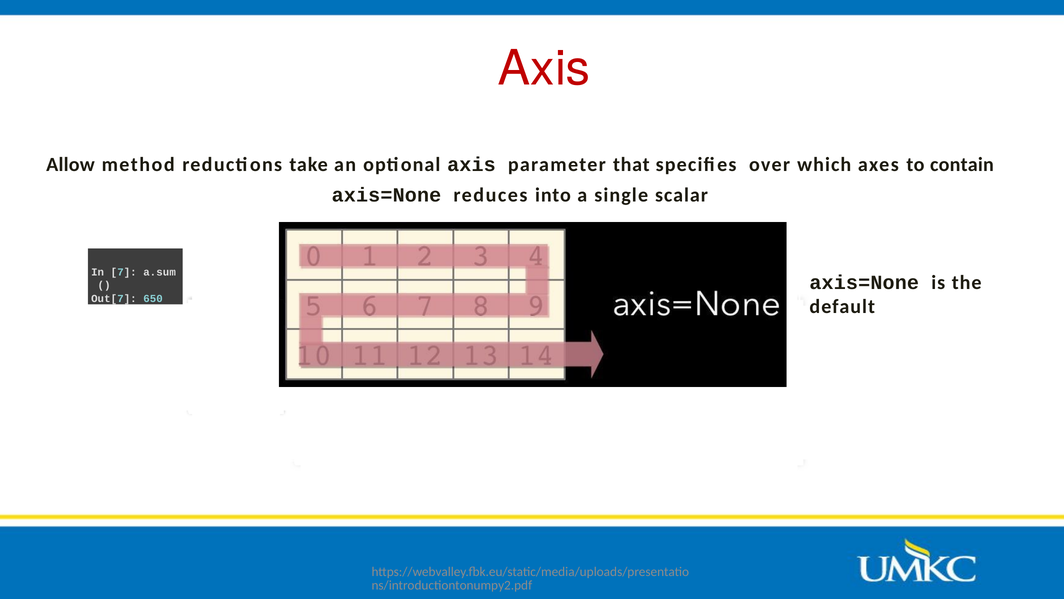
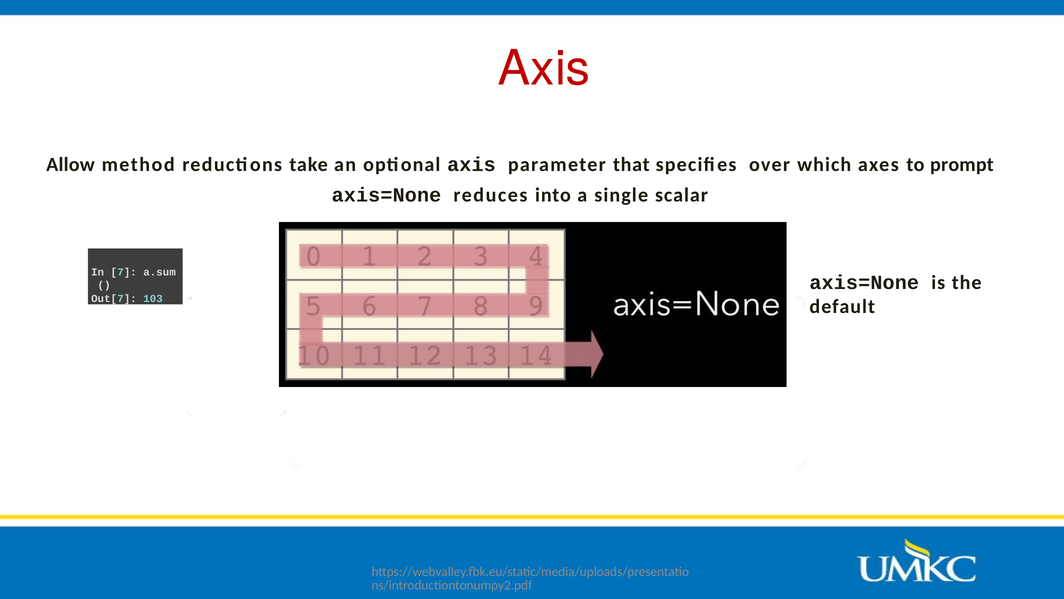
contain: contain -> prompt (962, 165)
650: 650 -> 103 (153, 298)
